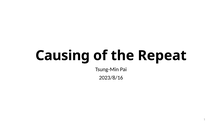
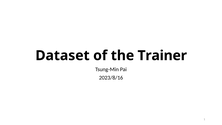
Causing: Causing -> Dataset (62, 55)
Repeat: Repeat -> Trainer (162, 55)
